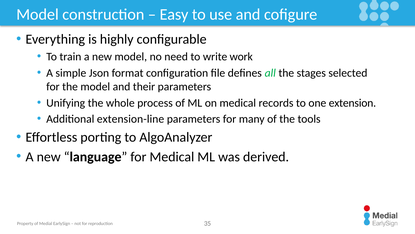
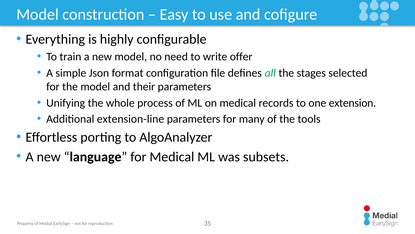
work: work -> offer (241, 57)
derived: derived -> subsets (266, 156)
